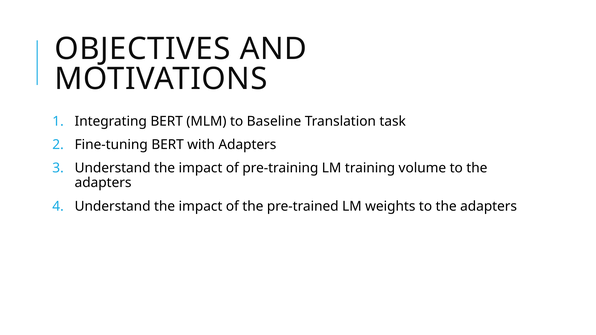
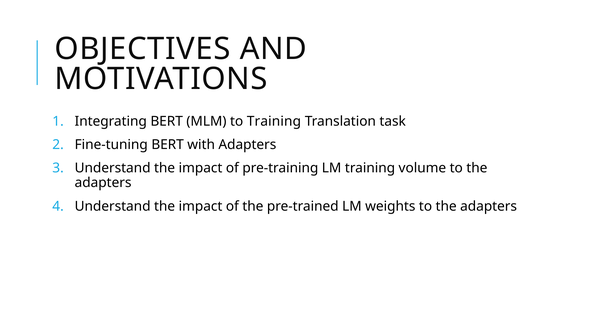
to Baseline: Baseline -> Training (274, 121)
